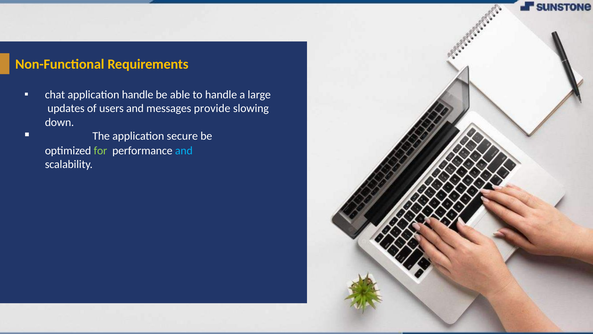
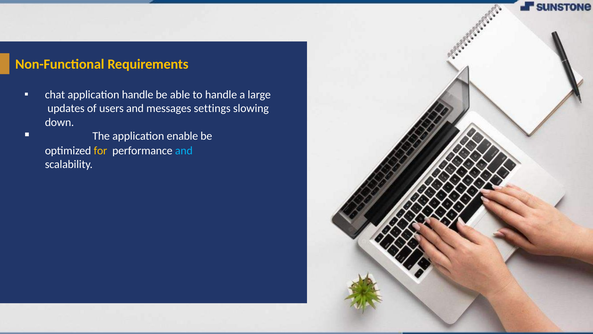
provide: provide -> settings (212, 108)
secure: secure -> enable (182, 136)
for colour: light green -> yellow (100, 150)
